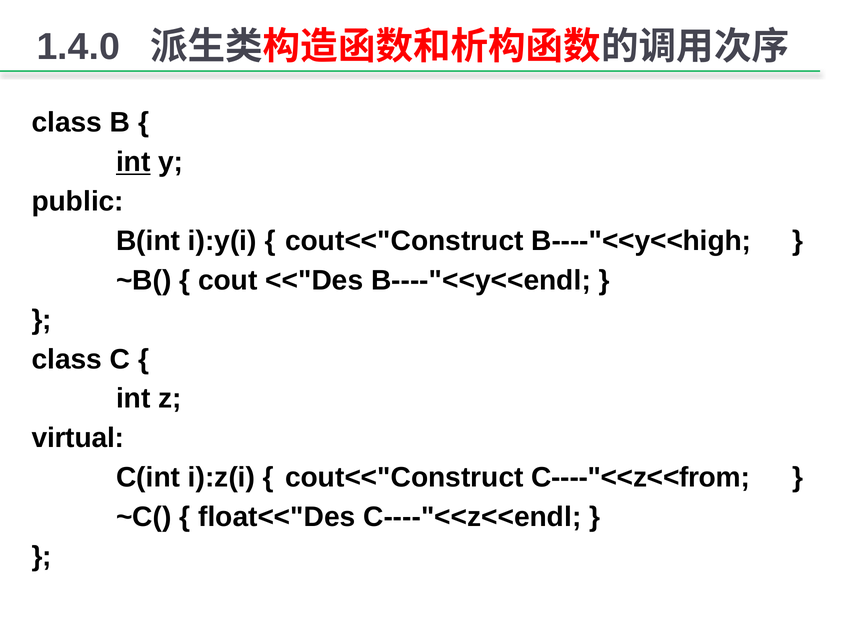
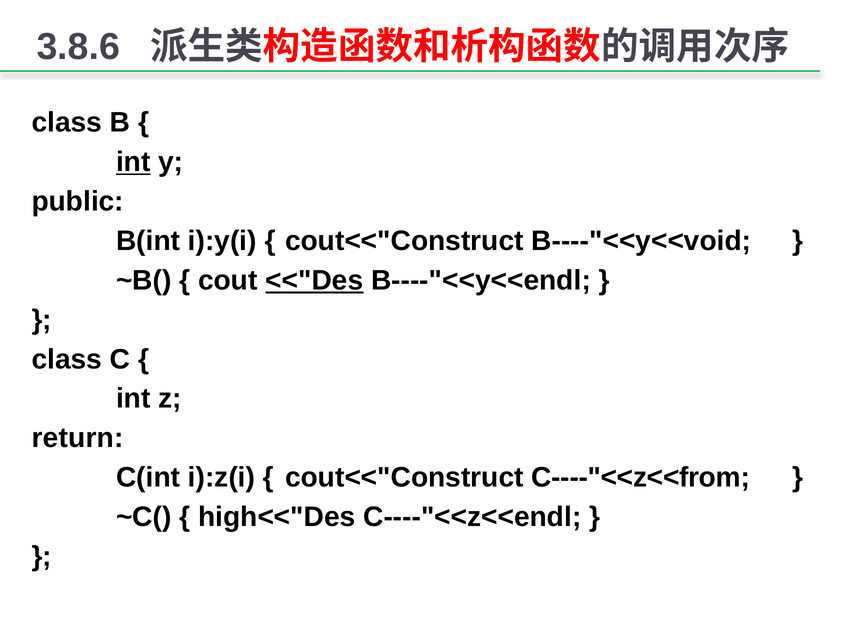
1.4.0: 1.4.0 -> 3.8.6 (78, 47)
B----"<<y<<high: B----"<<y<<high -> B----"<<y<<void (641, 241)
<<"Des underline: none -> present (314, 280)
virtual: virtual -> return (78, 438)
float<<"Des: float<<"Des -> high<<"Des (277, 517)
